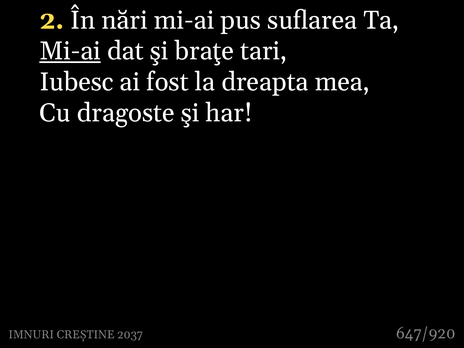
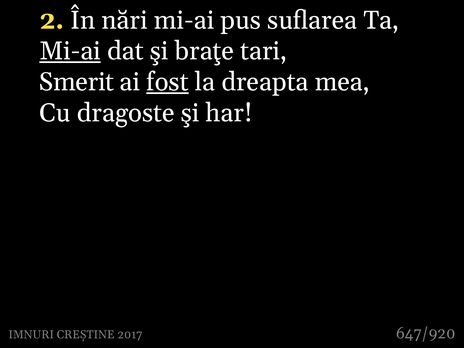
Iubesc: Iubesc -> Smerit (77, 82)
fost underline: none -> present (167, 82)
2037: 2037 -> 2017 (130, 335)
